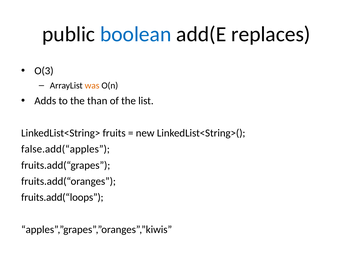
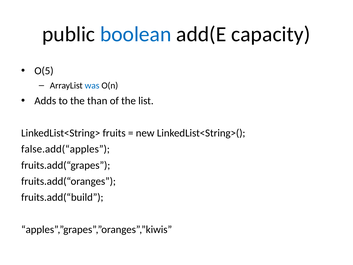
replaces: replaces -> capacity (271, 34)
O(3: O(3 -> O(5 (44, 71)
was colour: orange -> blue (92, 85)
fruits.add(“loops: fruits.add(“loops -> fruits.add(“build (62, 197)
